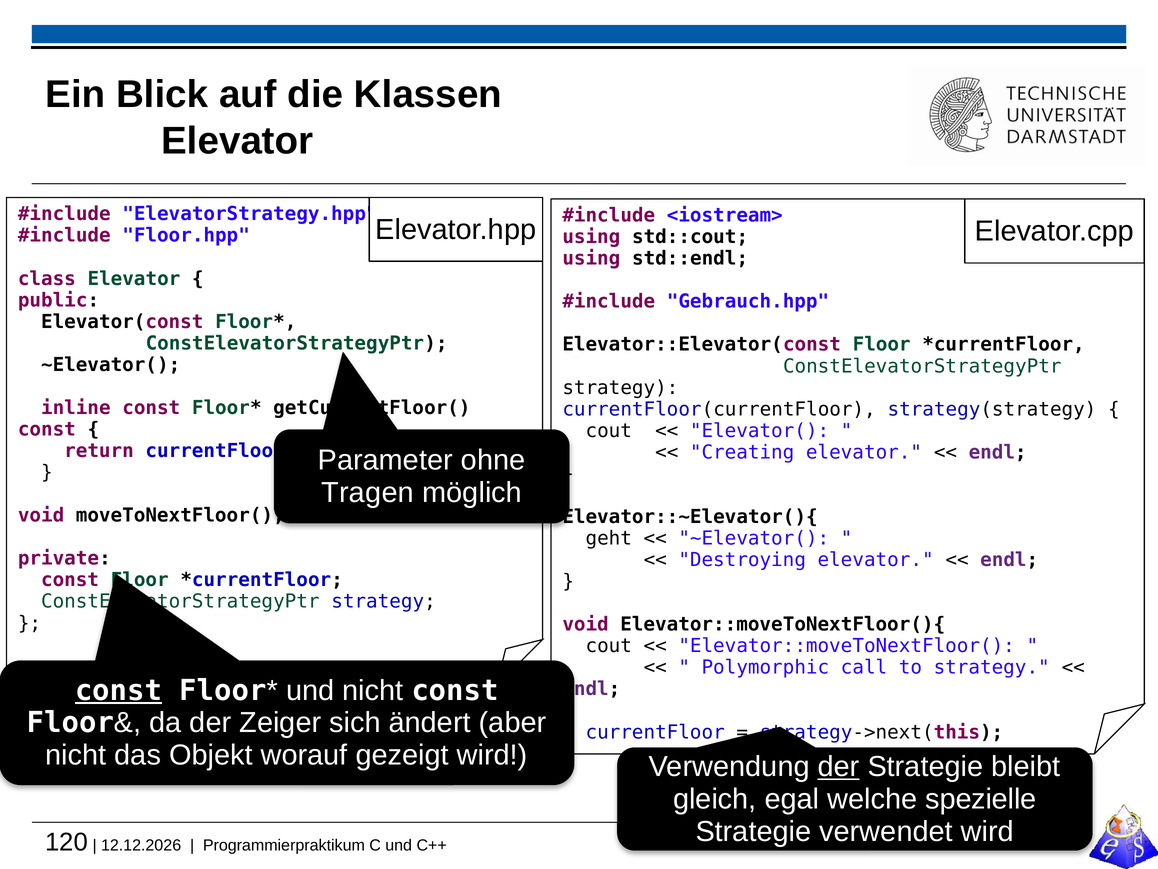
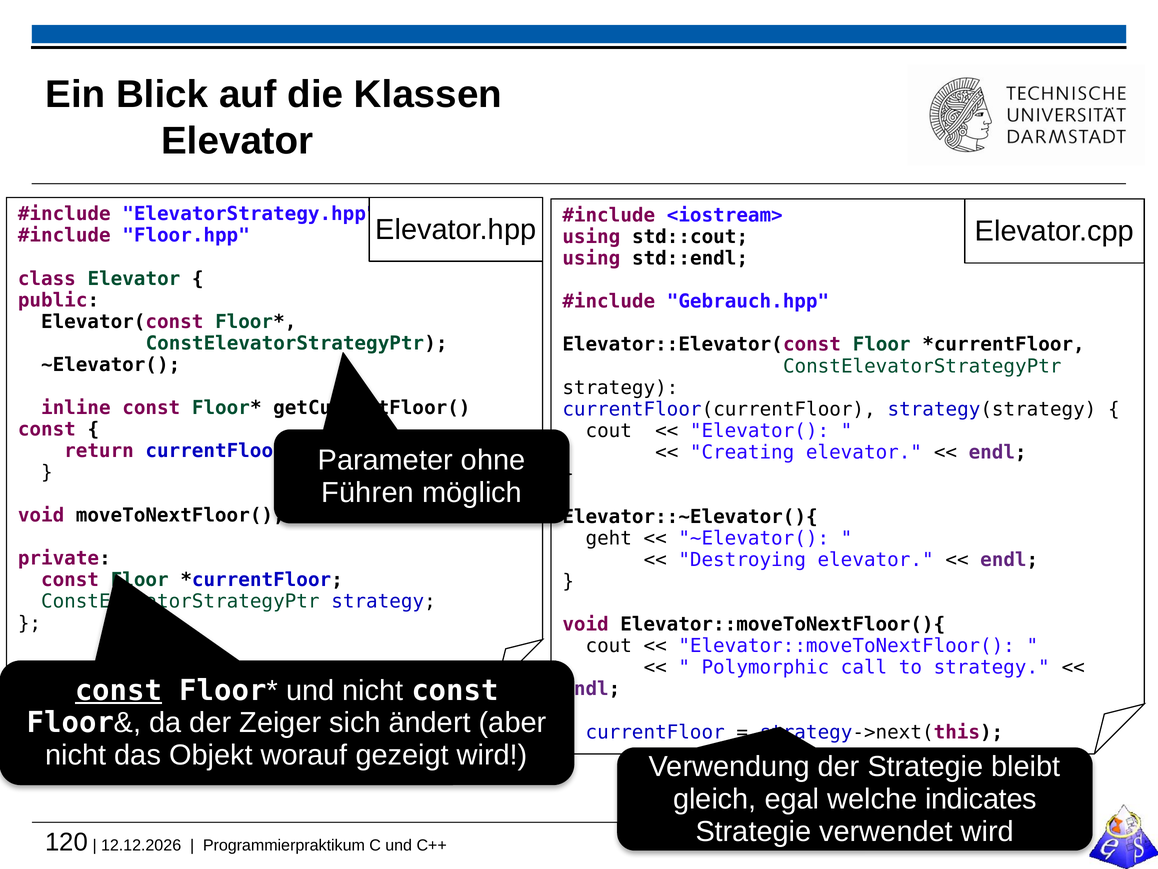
Tragen: Tragen -> Führen (368, 492)
der underline: present -> none (839, 766)
spezielle: spezielle -> indicates (981, 799)
